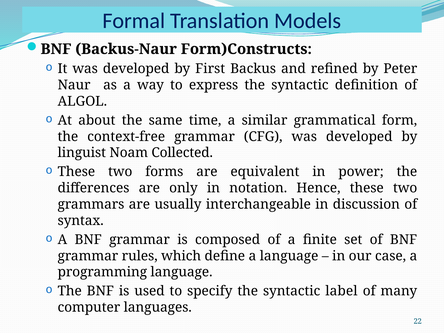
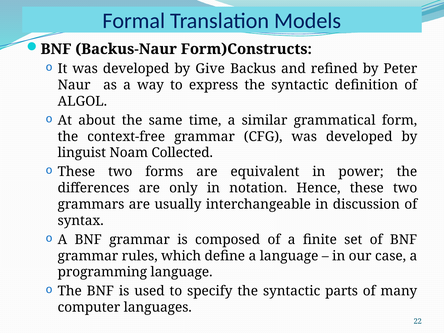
First: First -> Give (210, 69)
label: label -> parts (342, 291)
